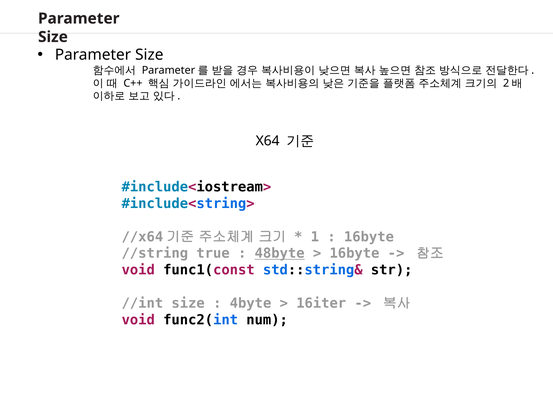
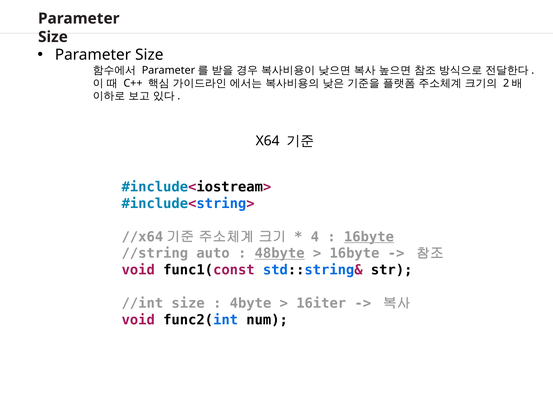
1: 1 -> 4 (315, 237)
16byte underline: none -> present (369, 237)
true: true -> auto (213, 253)
